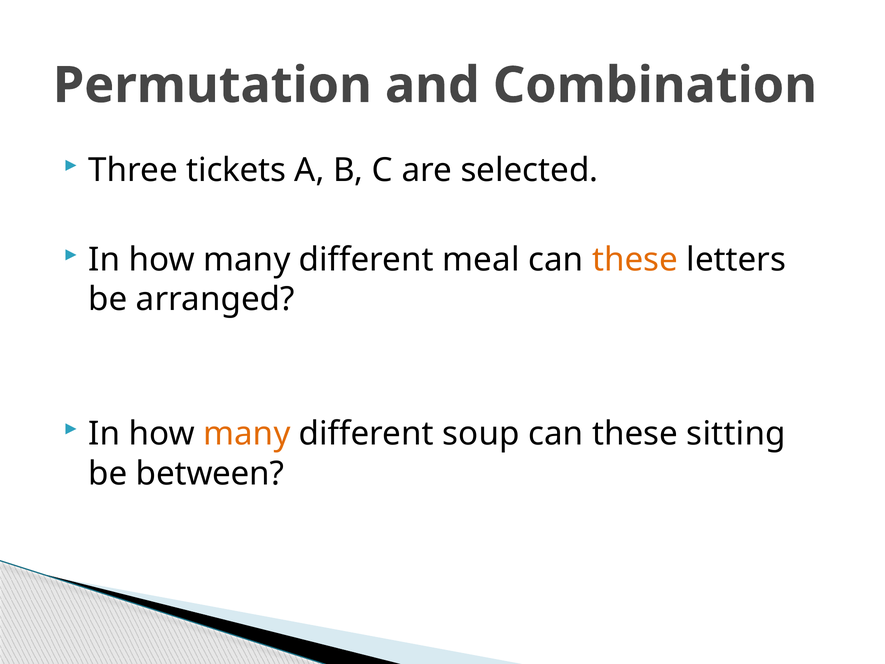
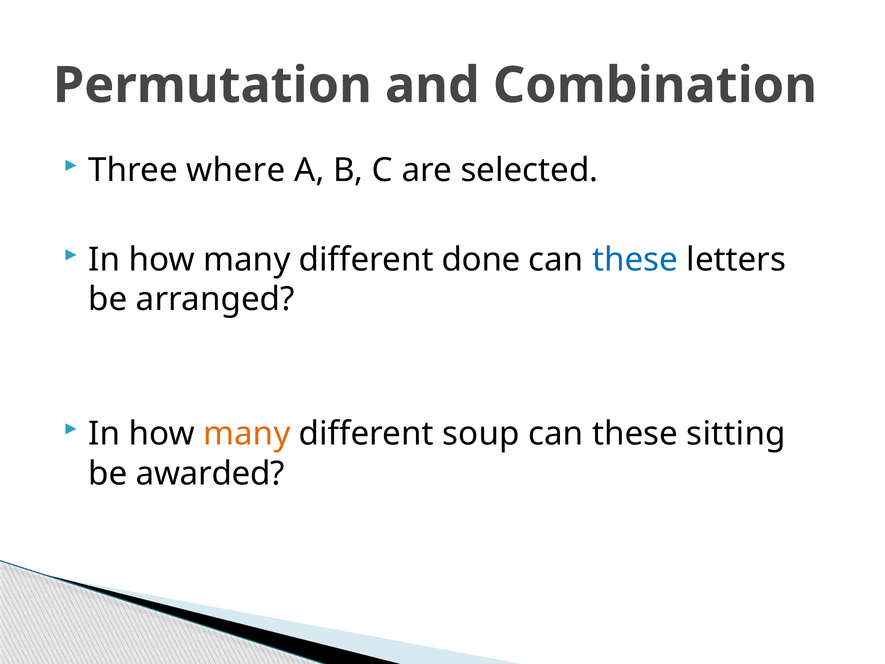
tickets: tickets -> where (236, 170)
meal: meal -> done (481, 260)
these colour: orange -> blue (635, 260)
between: between -> awarded (210, 474)
